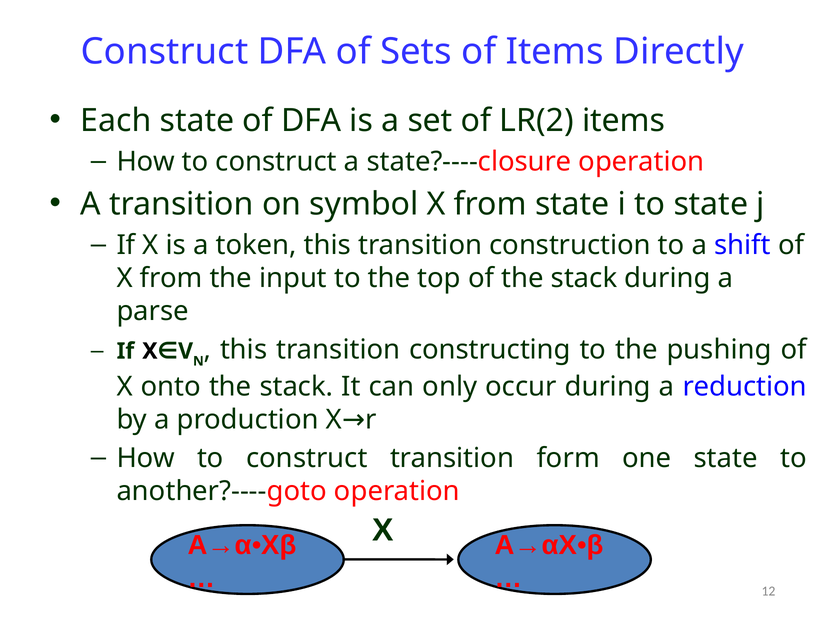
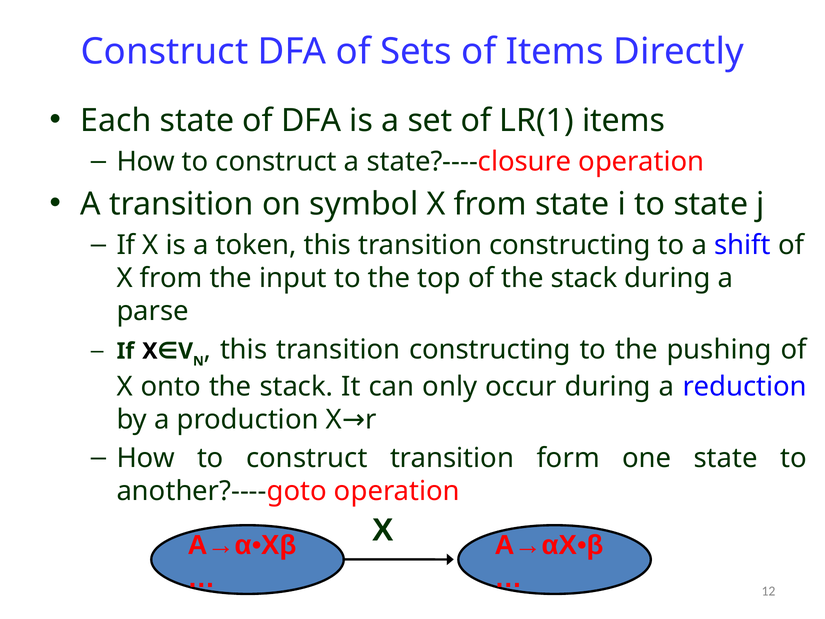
LR(2: LR(2 -> LR(1 (537, 121)
token this transition construction: construction -> constructing (570, 245)
